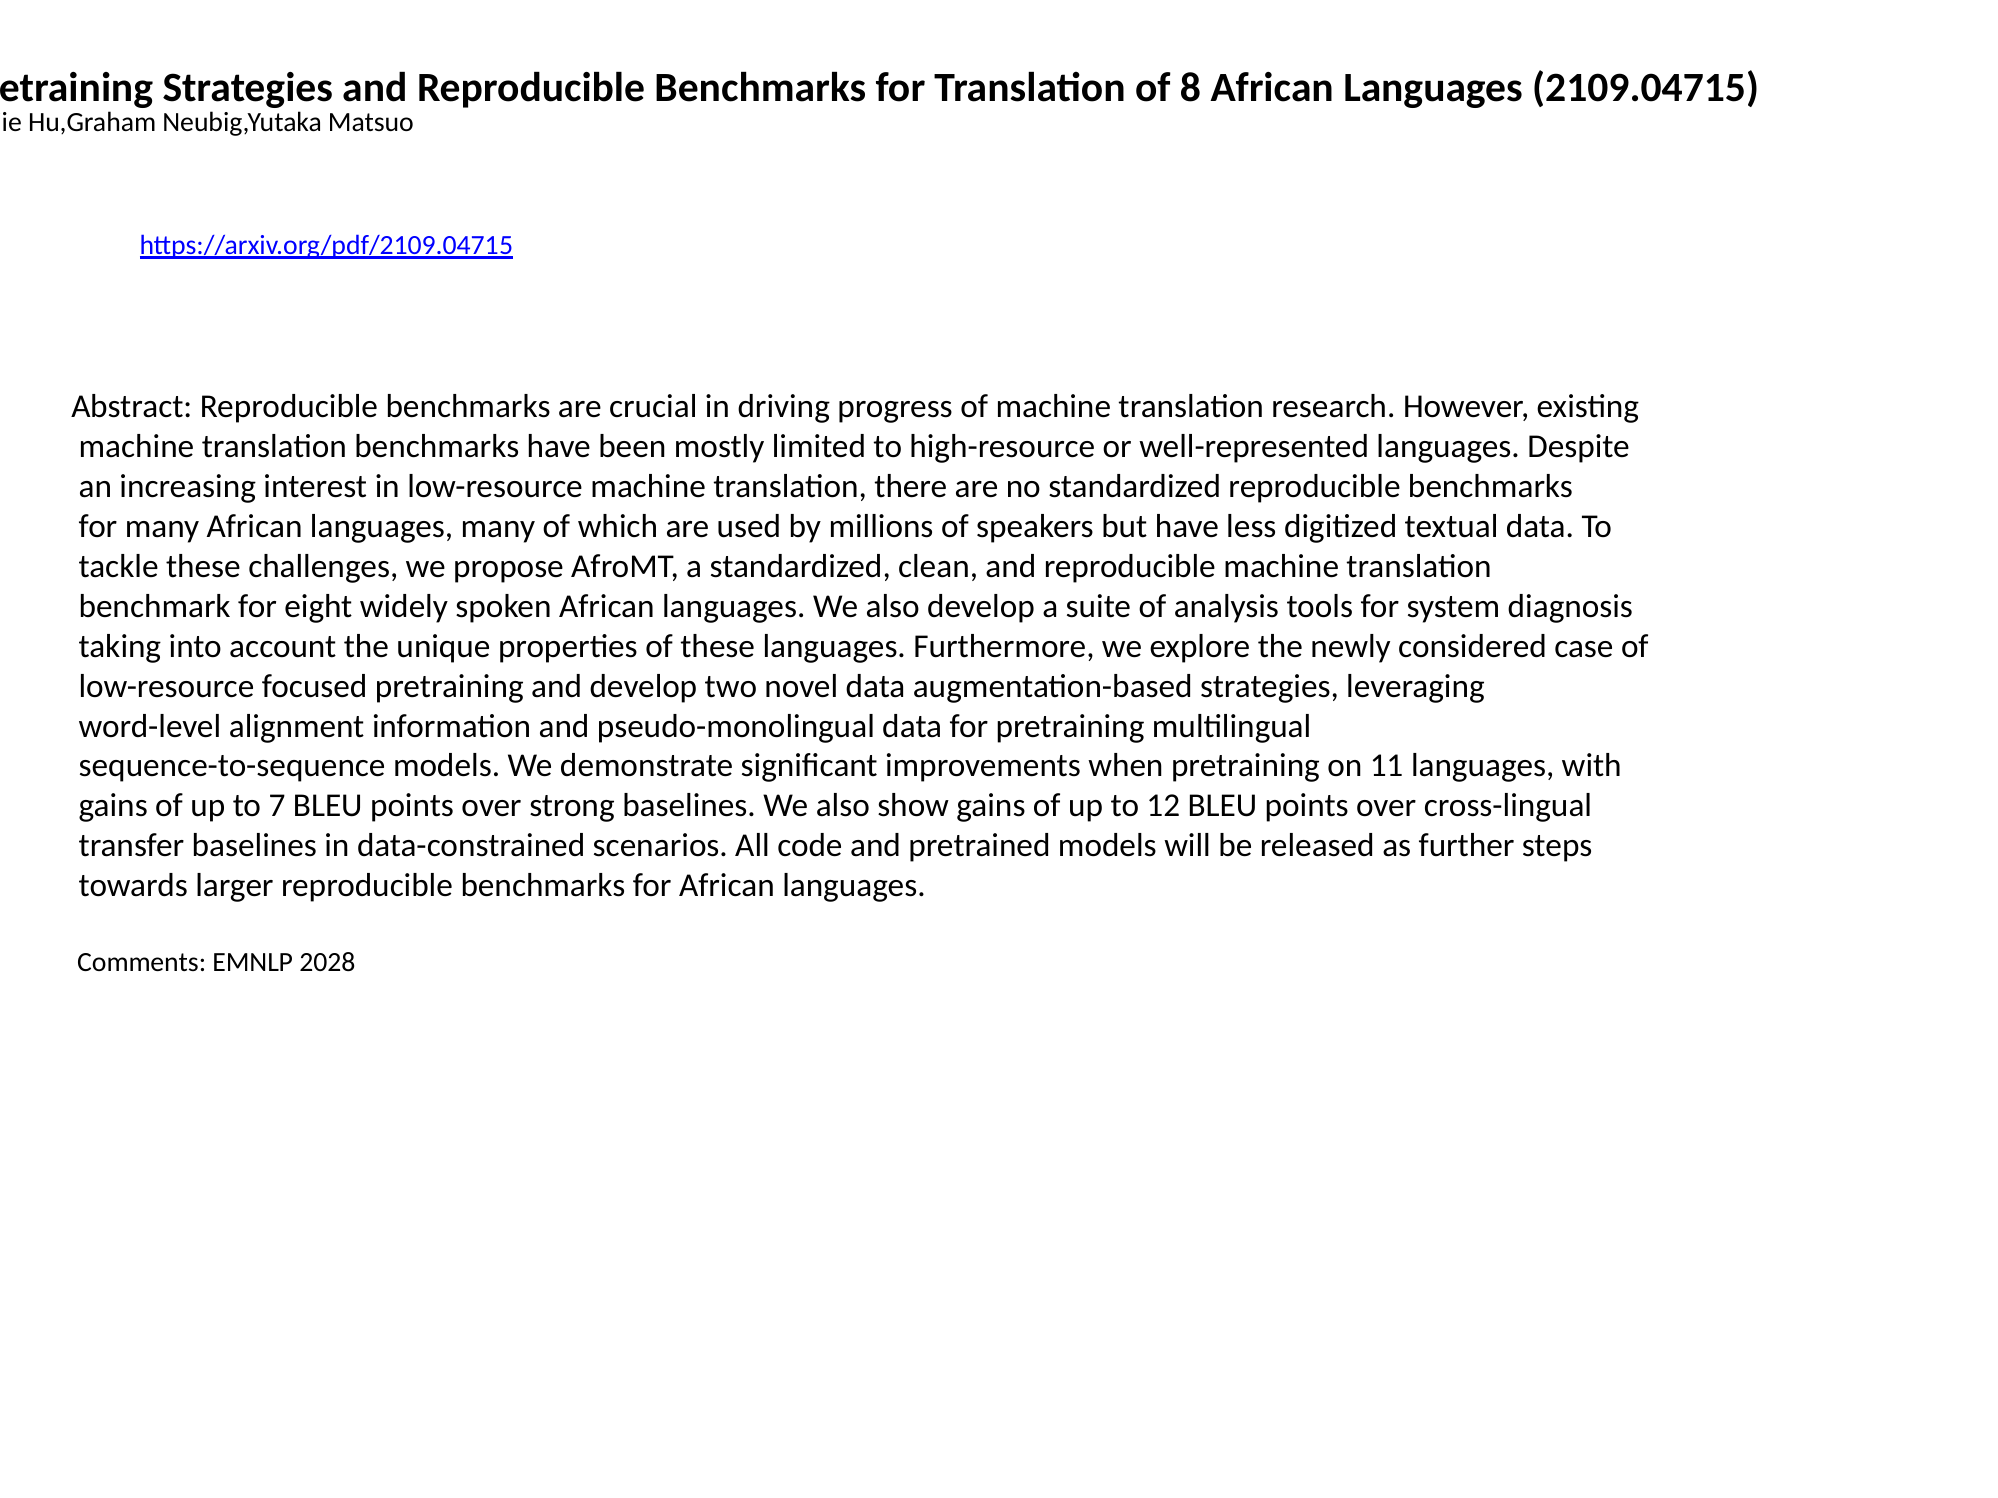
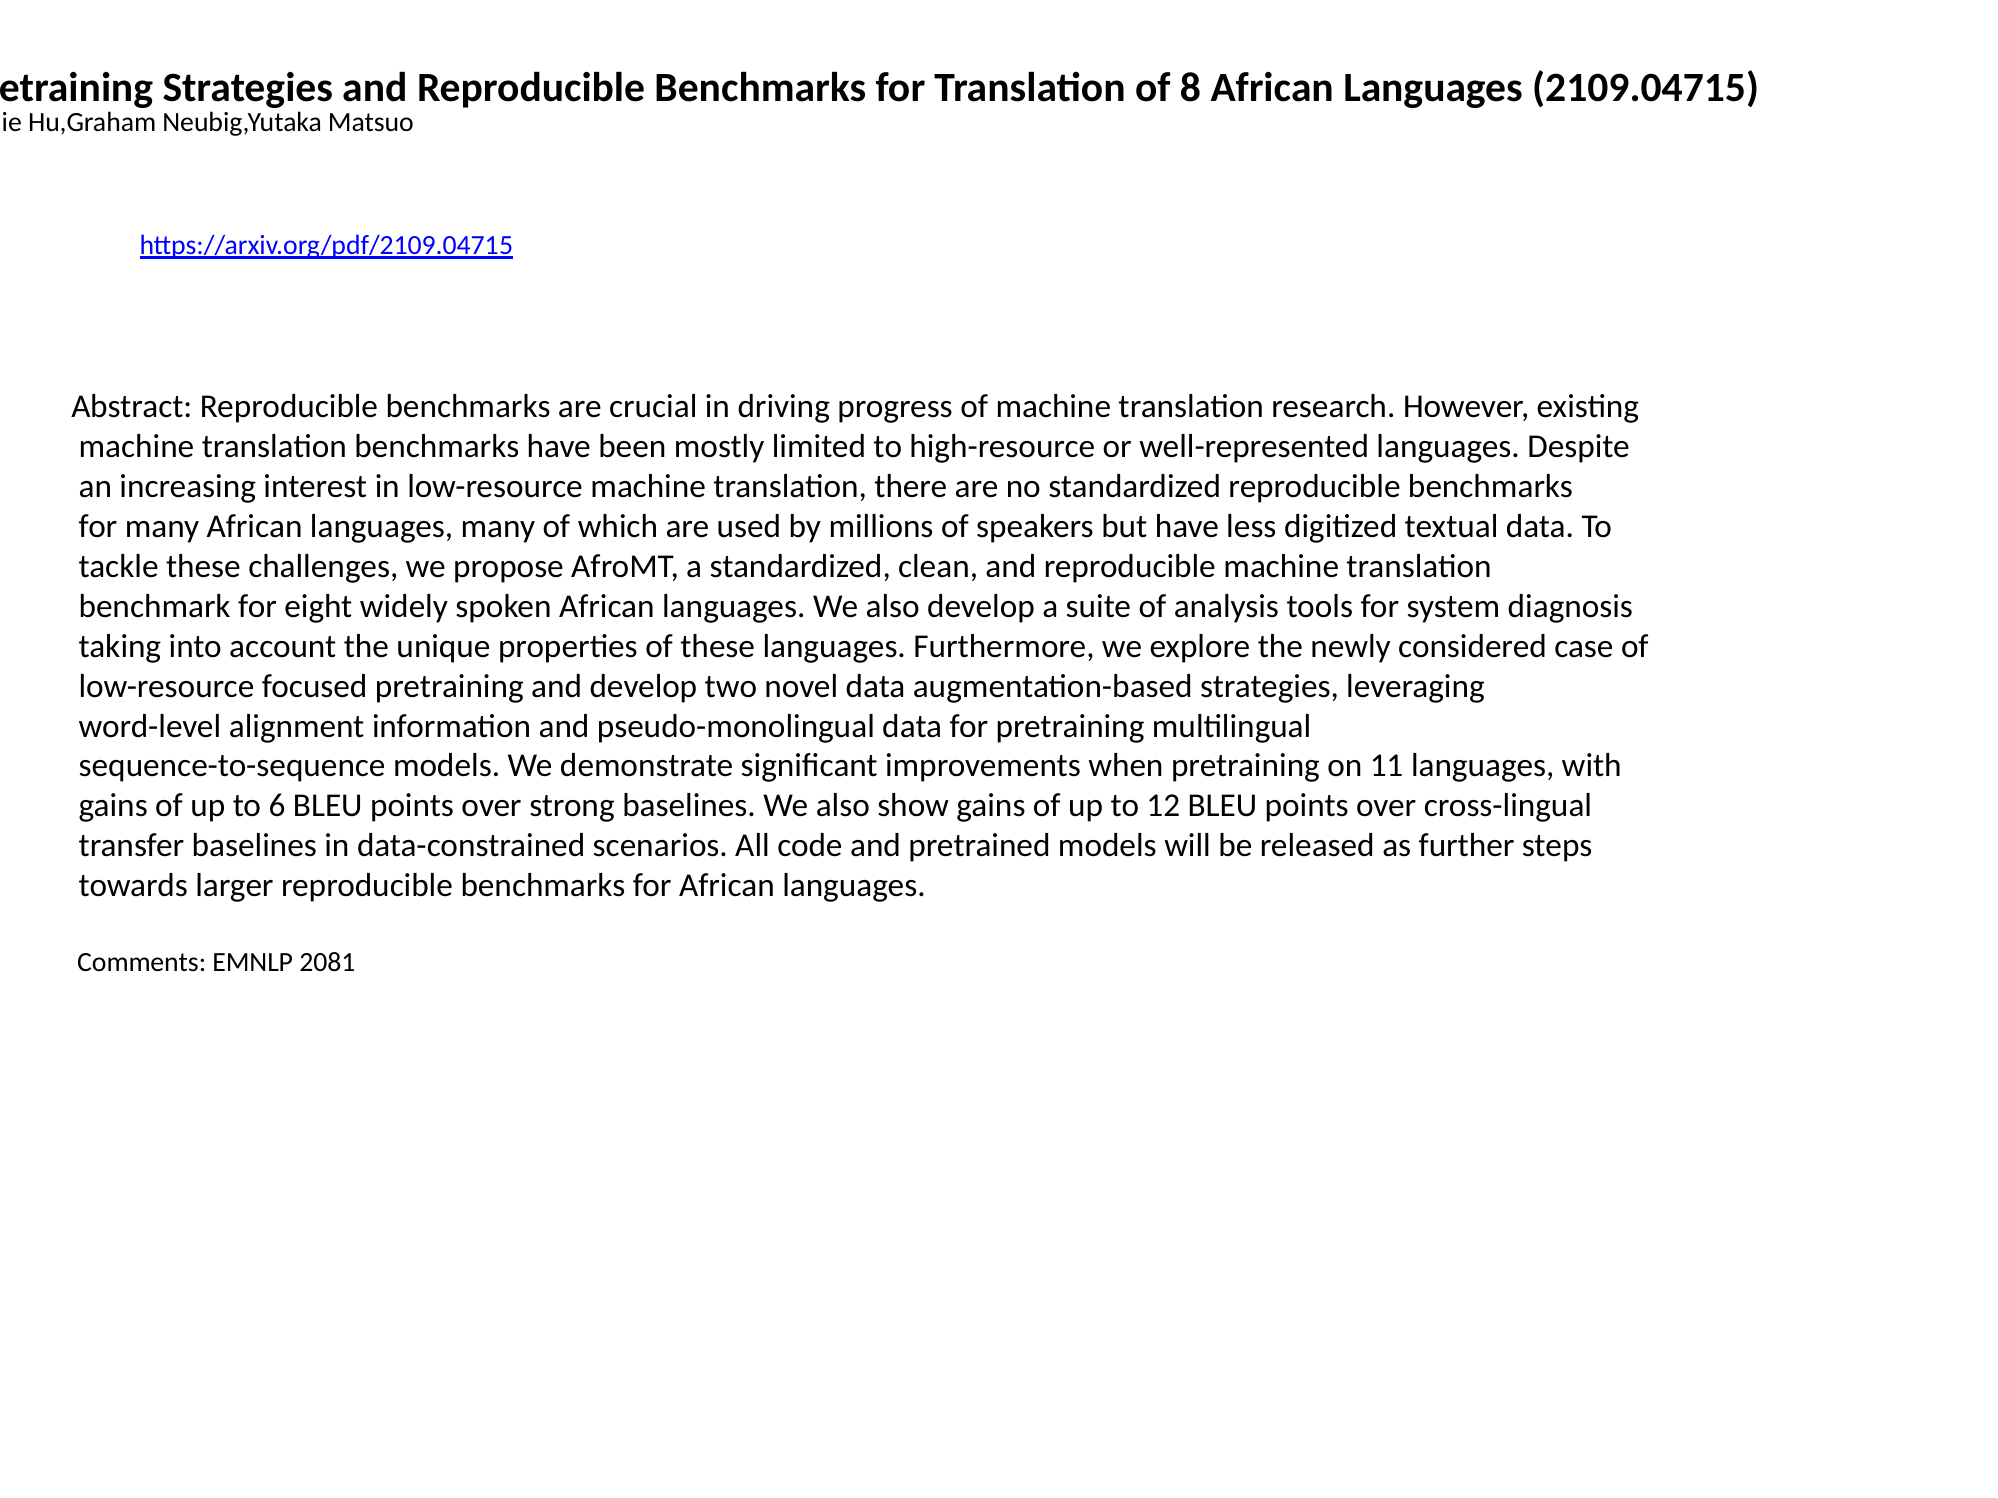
7: 7 -> 6 (277, 806)
2028: 2028 -> 2081 (327, 962)
